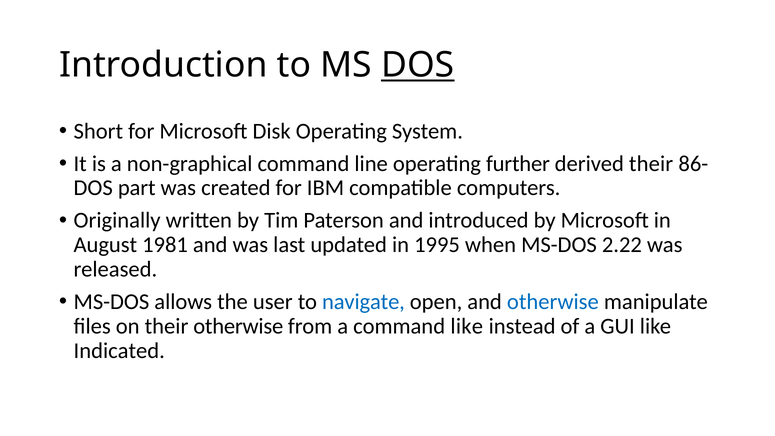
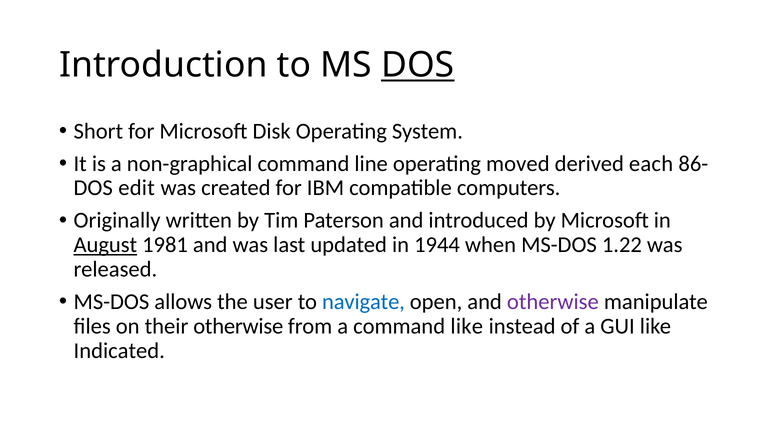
further: further -> moved (518, 164)
derived their: their -> each (651, 164)
part: part -> edit (137, 188)
August underline: none -> present (105, 245)
1995: 1995 -> 1944 (437, 245)
2.22: 2.22 -> 1.22 (622, 245)
otherwise colour: blue -> purple (553, 302)
